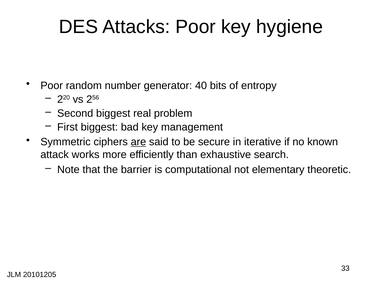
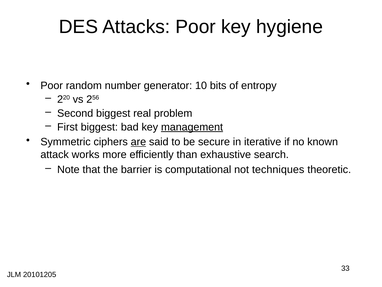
40: 40 -> 10 (201, 85)
management underline: none -> present (192, 127)
elementary: elementary -> techniques (278, 169)
